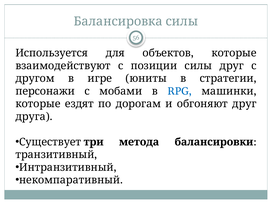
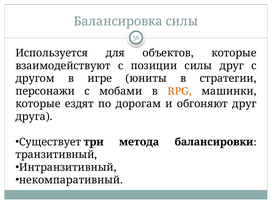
RPG colour: blue -> orange (180, 91)
